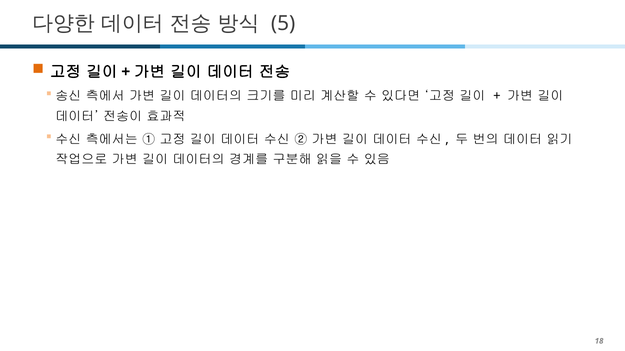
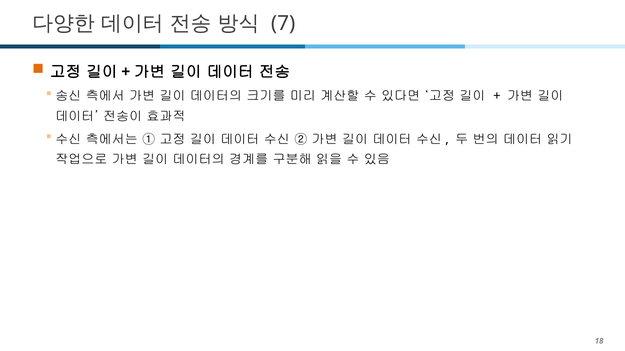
5: 5 -> 7 (283, 23)
